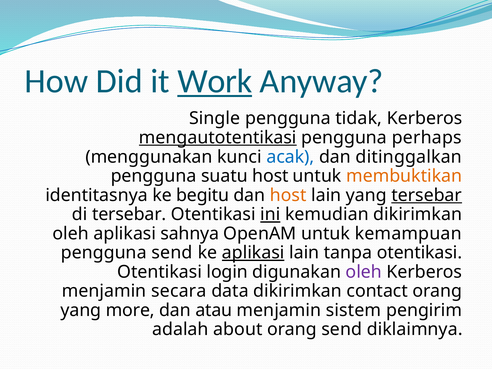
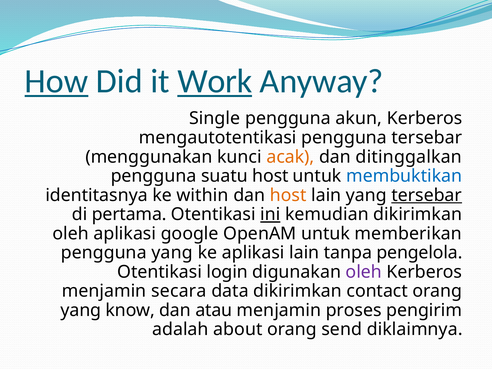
How underline: none -> present (56, 81)
tidak: tidak -> akun (359, 118)
mengautotentikasi underline: present -> none (218, 138)
pengguna perhaps: perhaps -> tersebar (427, 138)
acak colour: blue -> orange (290, 157)
membuktikan colour: orange -> blue (404, 176)
begitu: begitu -> within (203, 195)
di tersebar: tersebar -> pertama (129, 214)
sahnya: sahnya -> google (190, 234)
kemampuan: kemampuan -> memberikan (408, 234)
pengguna send: send -> yang (172, 253)
aplikasi underline: present -> none (253, 253)
tanpa otentikasi: otentikasi -> pengelola (419, 253)
more: more -> know (130, 310)
sistem: sistem -> proses (354, 310)
